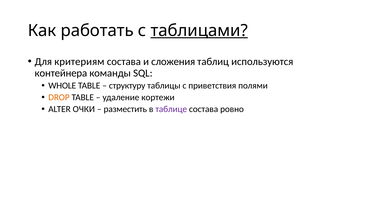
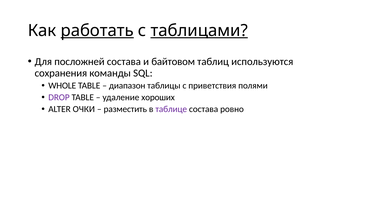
работать underline: none -> present (97, 31)
критериям: критериям -> посложней (79, 62)
сложения: сложения -> байтовом (173, 62)
контейнера: контейнера -> сохранения (61, 73)
структуру: структуру -> диапазон (127, 86)
DROP colour: orange -> purple (59, 98)
кортежи: кортежи -> хороших (158, 98)
